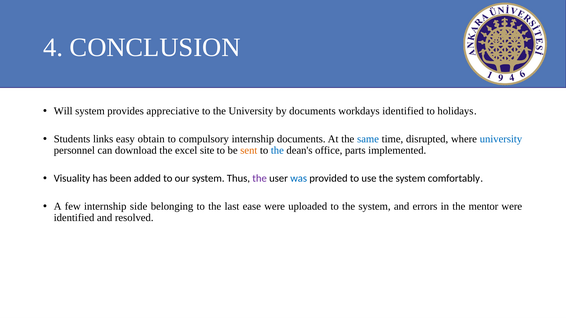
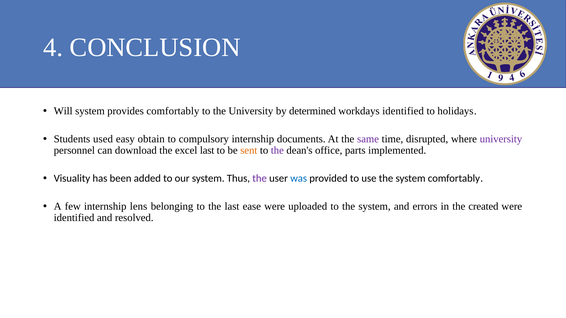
provides appreciative: appreciative -> comfortably (173, 111)
by documents: documents -> determined (312, 111)
links: links -> used (103, 139)
same colour: blue -> purple (368, 139)
university colour: blue -> purple (501, 139)
excel site: site -> last (207, 151)
the colour: blue -> purple (277, 151)
side: side -> lens (139, 207)
mentor: mentor -> created (483, 207)
